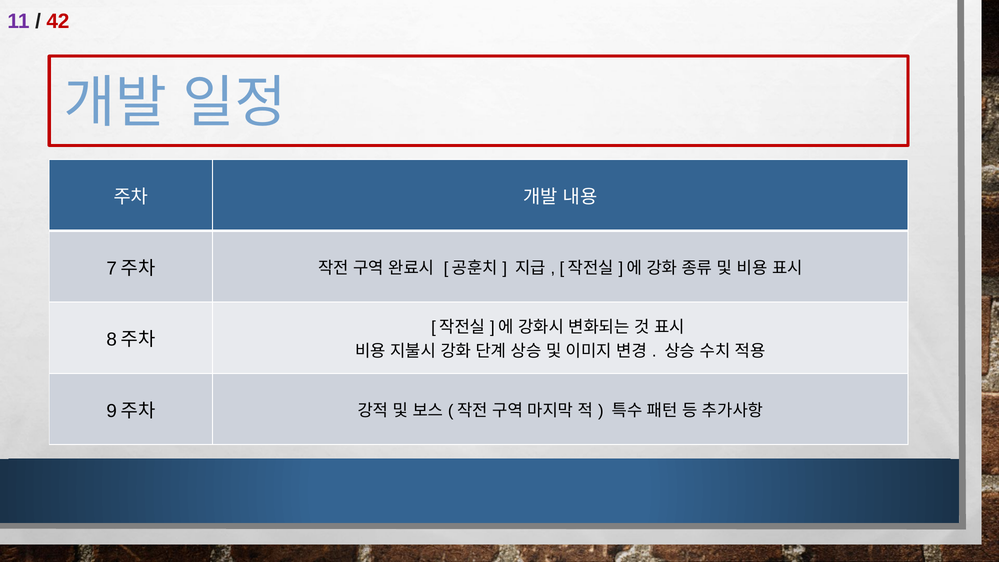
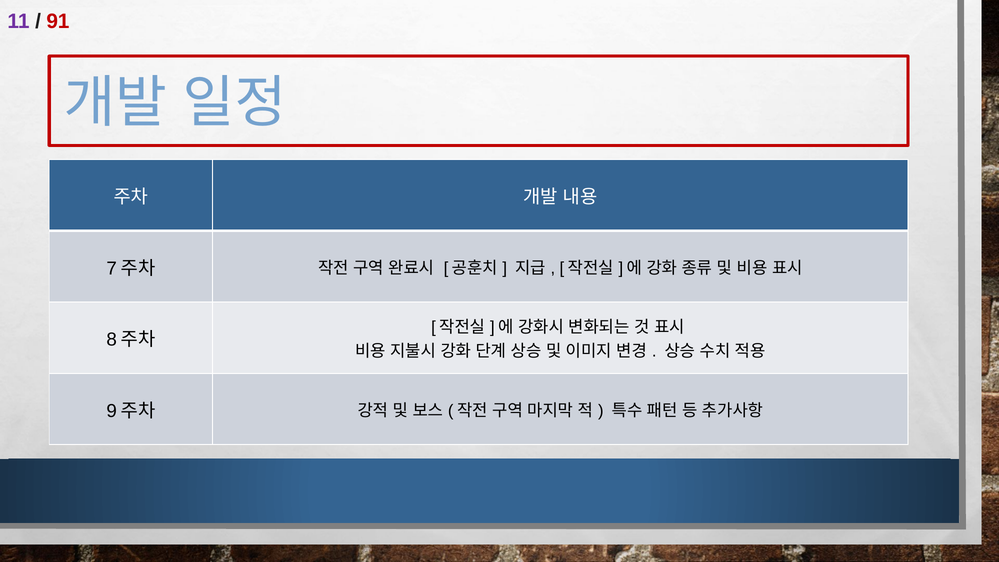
42: 42 -> 91 (58, 22)
